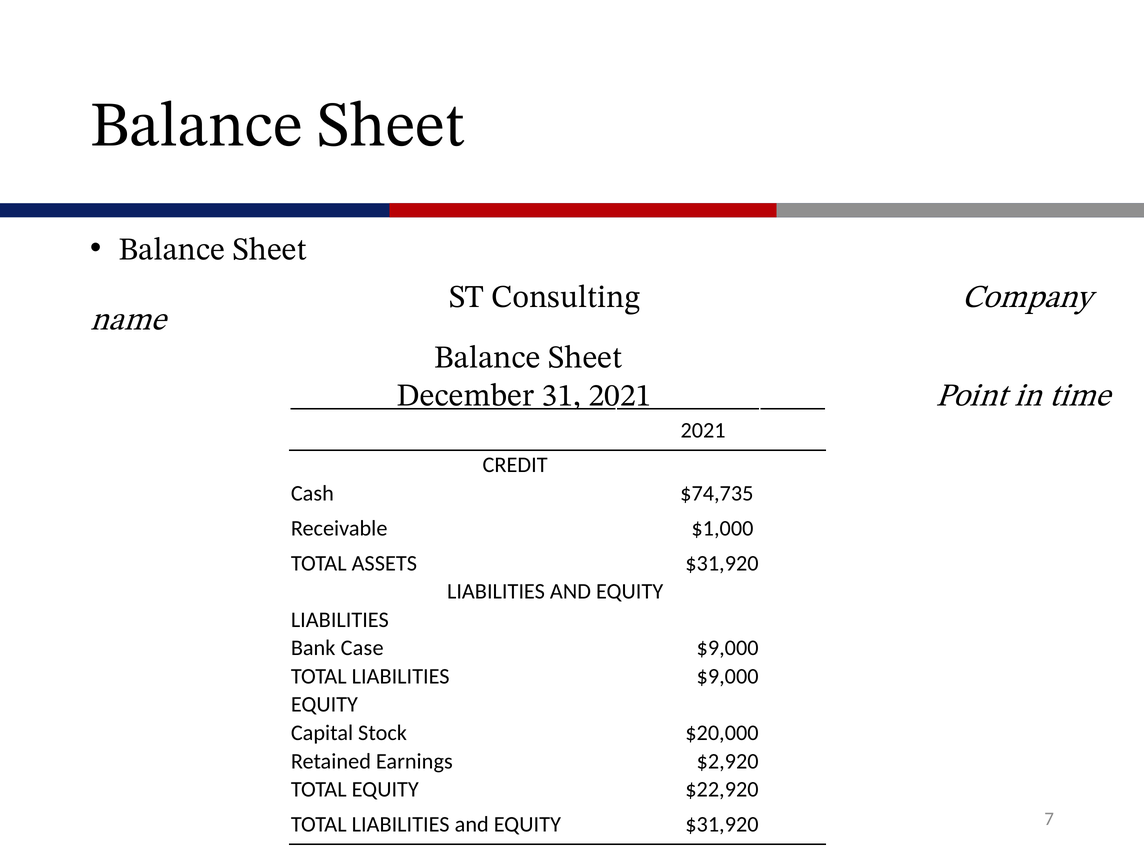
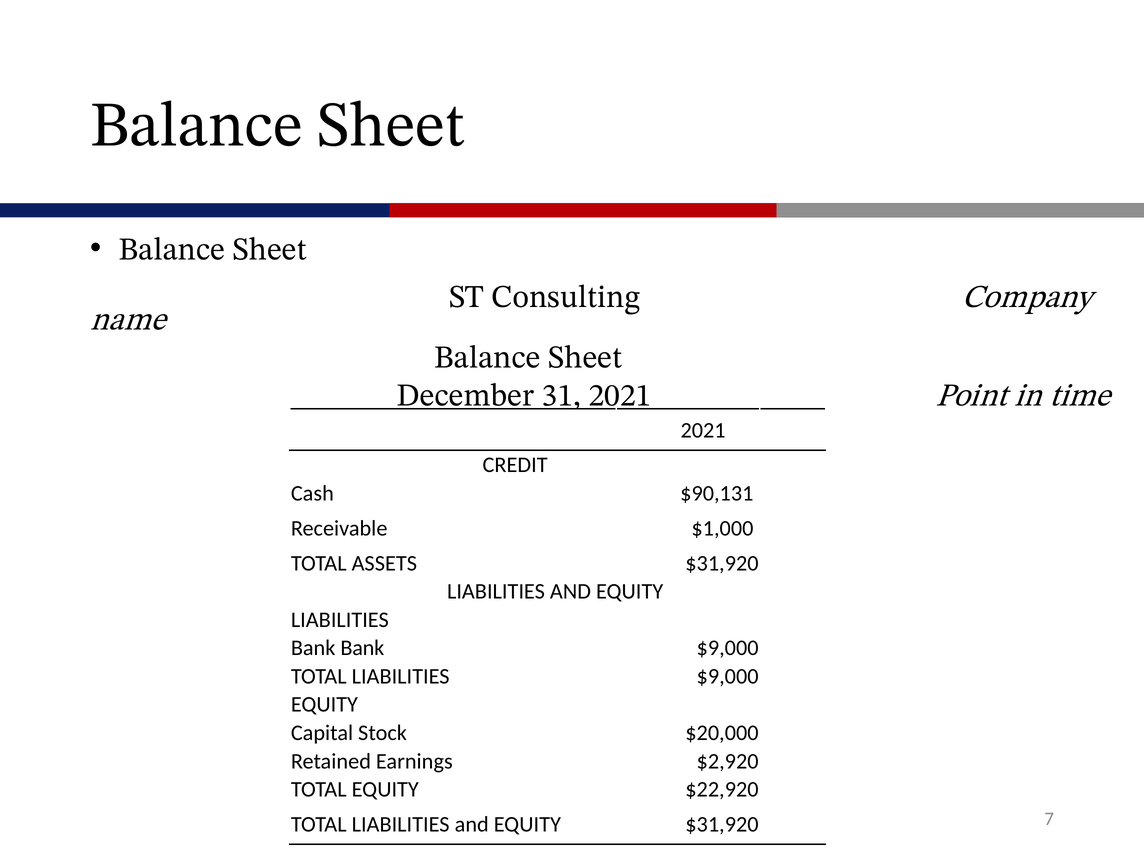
$74,735: $74,735 -> $90,131 (717, 493)
Bank Case: Case -> Bank (362, 648)
